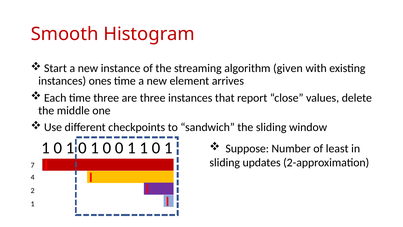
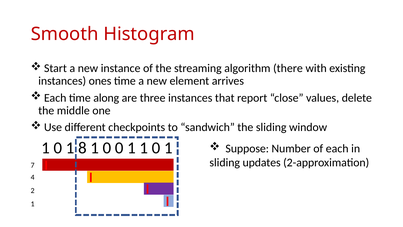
given: given -> there (288, 68)
time three: three -> along (106, 98)
0: 0 -> 8 (82, 148)
of least: least -> each (337, 148)
